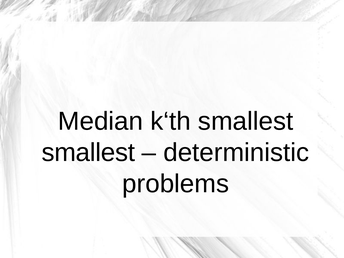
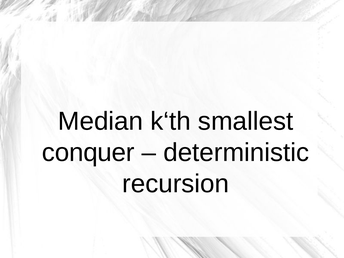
smallest: smallest -> conquer (88, 152)
problems: problems -> recursion (176, 184)
